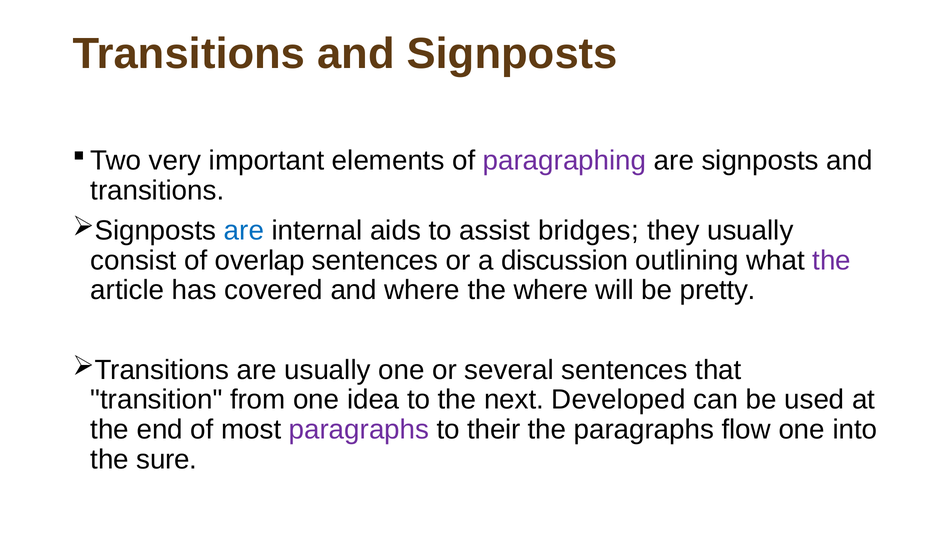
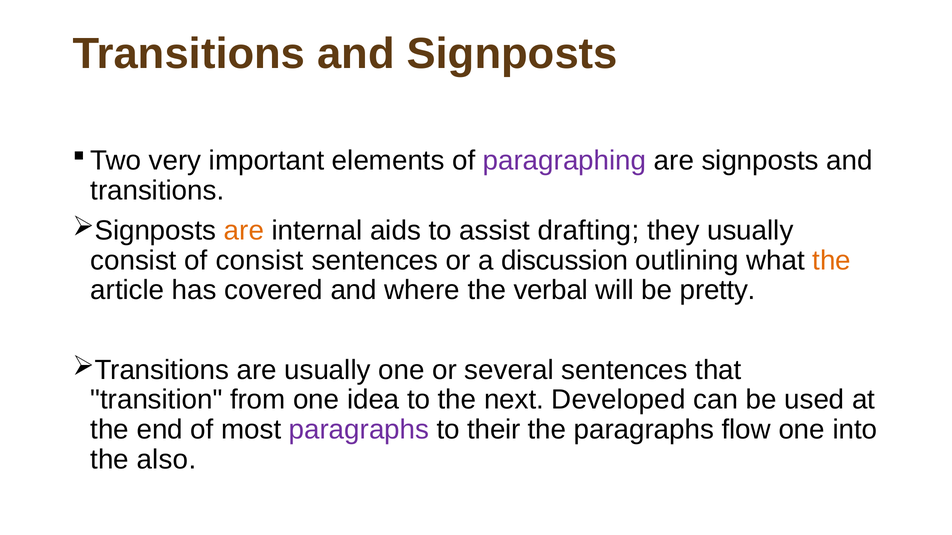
are colour: blue -> orange (244, 231)
bridges: bridges -> drafting (588, 231)
of overlap: overlap -> consist (260, 261)
the colour: purple -> orange (832, 261)
the where: where -> verbal (551, 291)
sure: sure -> also (166, 460)
